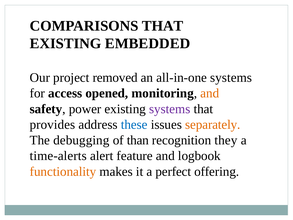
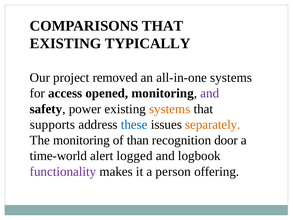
EMBEDDED: EMBEDDED -> TYPICALLY (148, 43)
and colour: orange -> purple (210, 93)
systems colour: purple -> orange (170, 109)
provides: provides -> supports (52, 124)
The debugging: debugging -> monitoring (81, 140)
they: they -> door (226, 140)
time-alerts: time-alerts -> time-world (58, 156)
feature: feature -> logged (135, 156)
functionality colour: orange -> purple (63, 171)
perfect: perfect -> person (173, 171)
